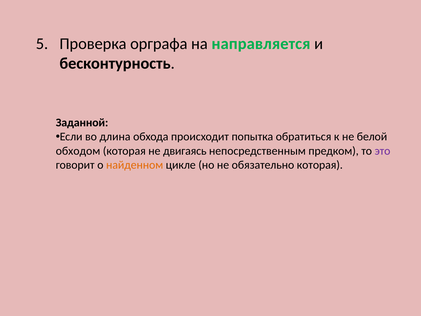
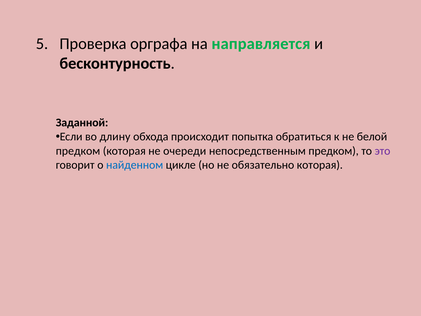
длина: длина -> длину (115, 137)
обходом: обходом -> предком (78, 151)
двигаясь: двигаясь -> очереди (185, 151)
найденном colour: orange -> blue (135, 165)
